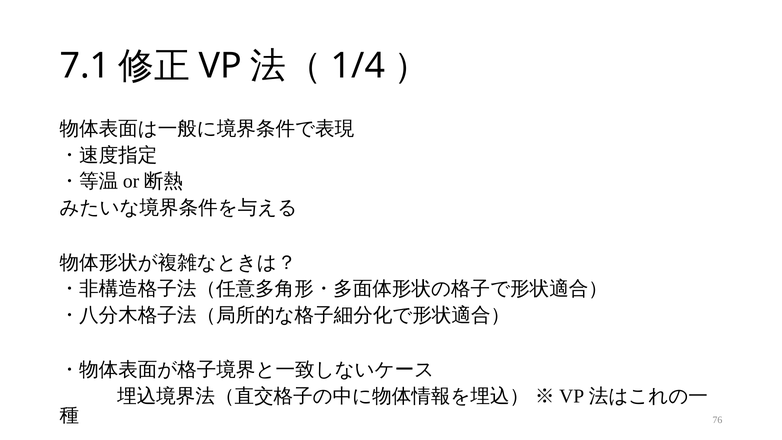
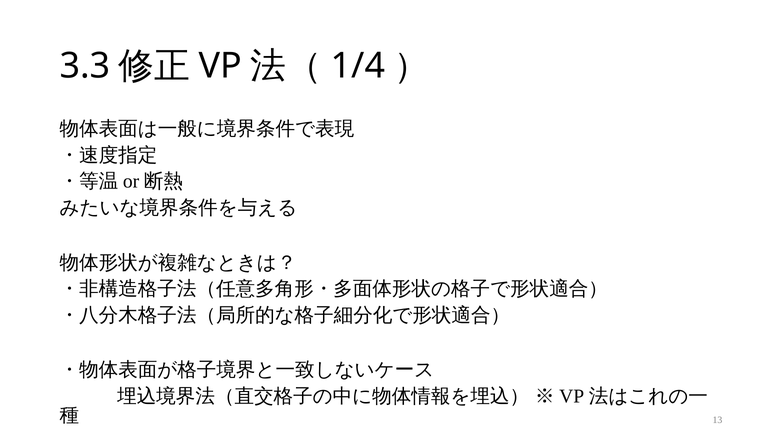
7.1: 7.1 -> 3.3 (85, 66)
76: 76 -> 13 (717, 420)
